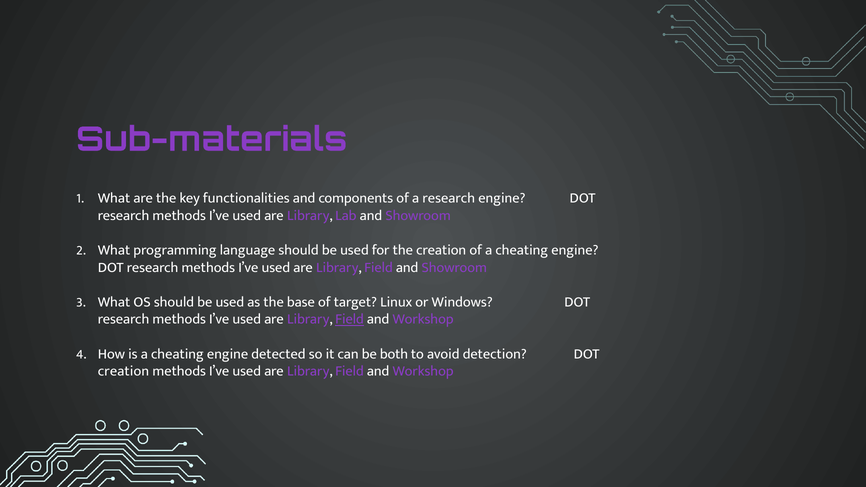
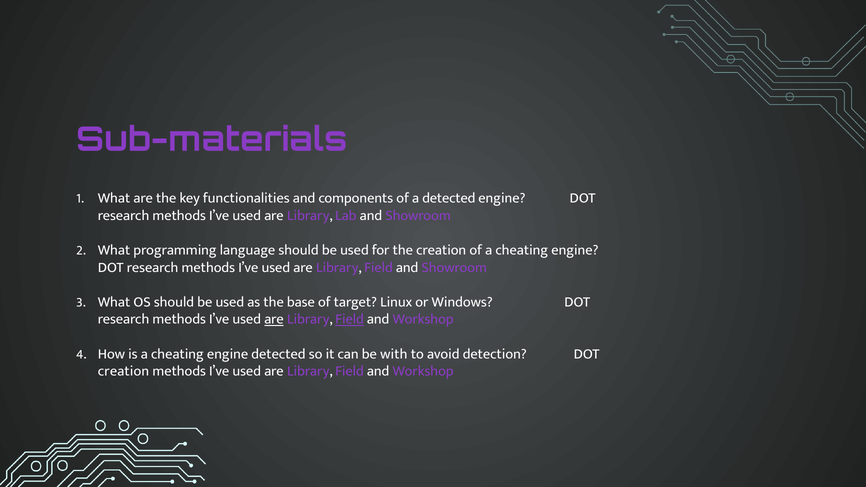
a research: research -> detected (449, 198)
are underline: none -> present (274, 319)
both: both -> with (394, 354)
